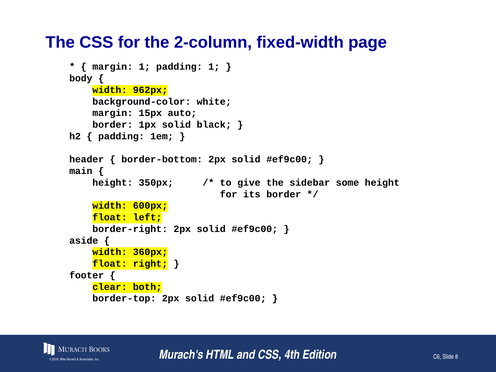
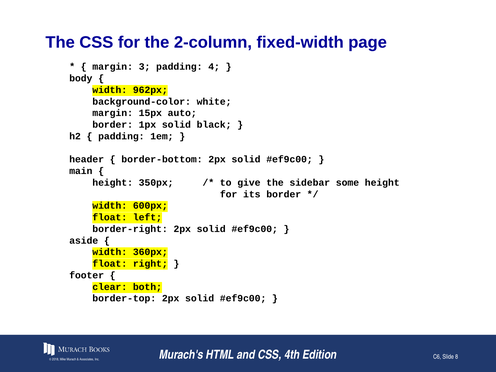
margin 1: 1 -> 3 (145, 67)
padding 1: 1 -> 4 (214, 67)
